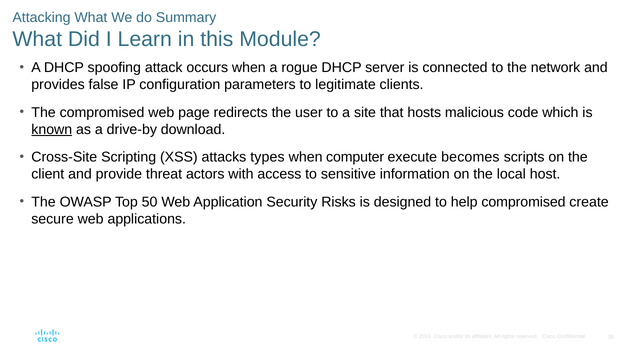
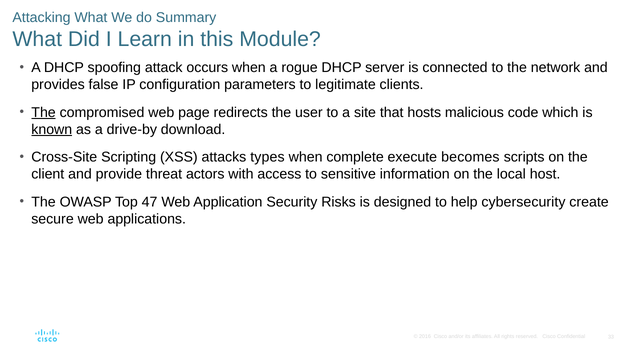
The underline: none -> present (44, 112)
computer: computer -> complete (355, 157)
50: 50 -> 47 (150, 202)
help compromised: compromised -> cybersecurity (523, 202)
